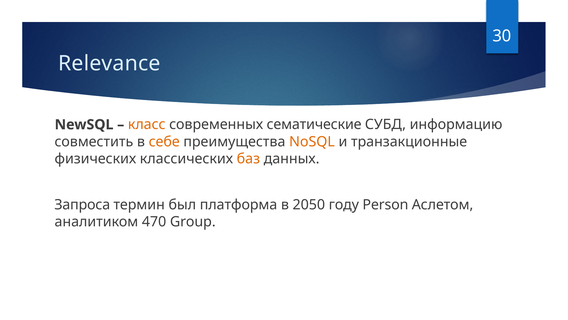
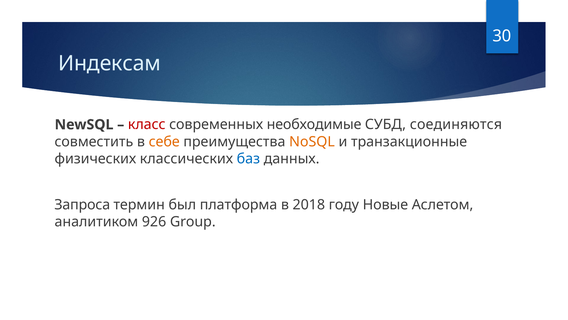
Relevance: Relevance -> Индексам (109, 63)
класс colour: orange -> red (147, 124)
сематические: сематические -> необходимые (314, 124)
информацию: информацию -> соединяются (456, 124)
баз colour: orange -> blue (248, 159)
2050: 2050 -> 2018 (309, 204)
Person: Person -> Новые (385, 204)
470: 470 -> 926 (154, 221)
